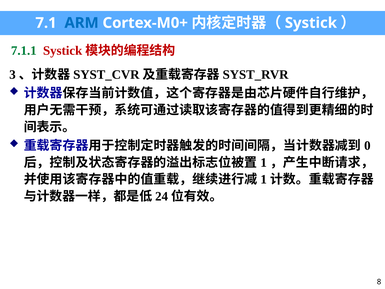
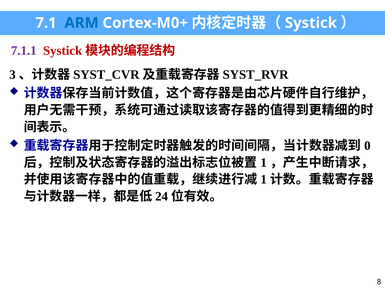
7.1.1 colour: green -> purple (24, 51)
